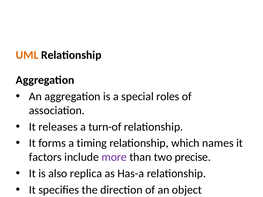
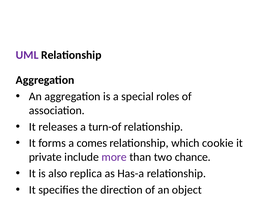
UML colour: orange -> purple (27, 55)
timing: timing -> comes (92, 143)
names: names -> cookie (218, 143)
factors: factors -> private (45, 157)
precise: precise -> chance (193, 157)
